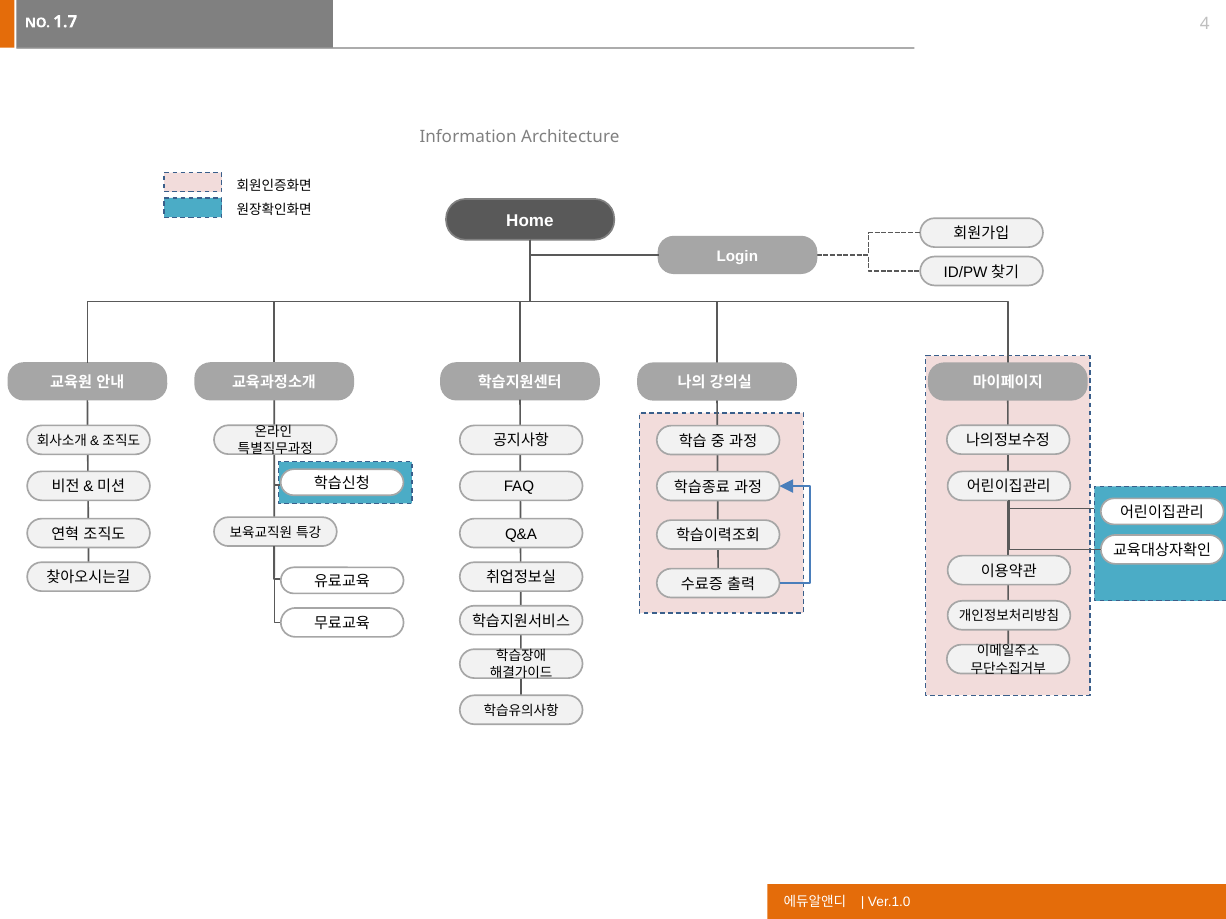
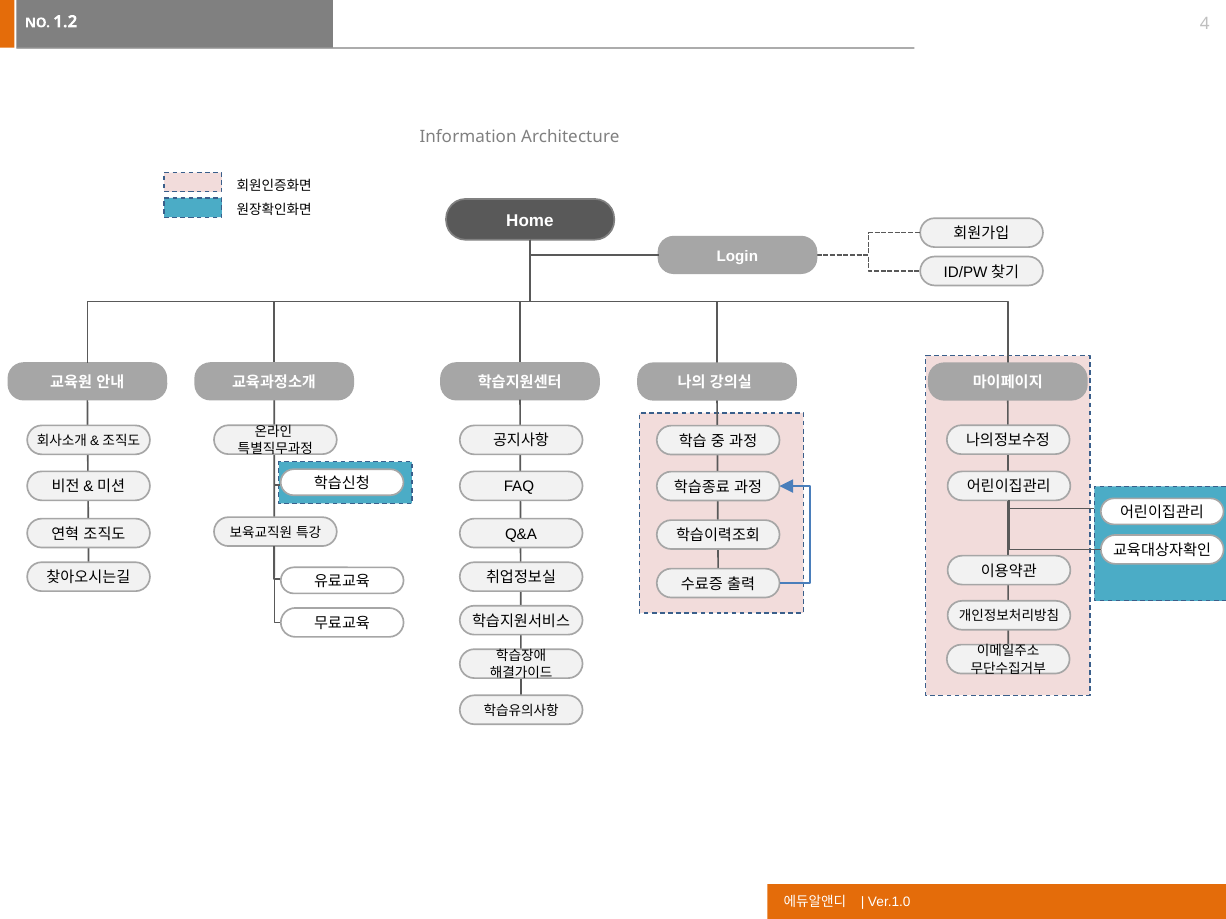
1.7: 1.7 -> 1.2 (65, 22)
